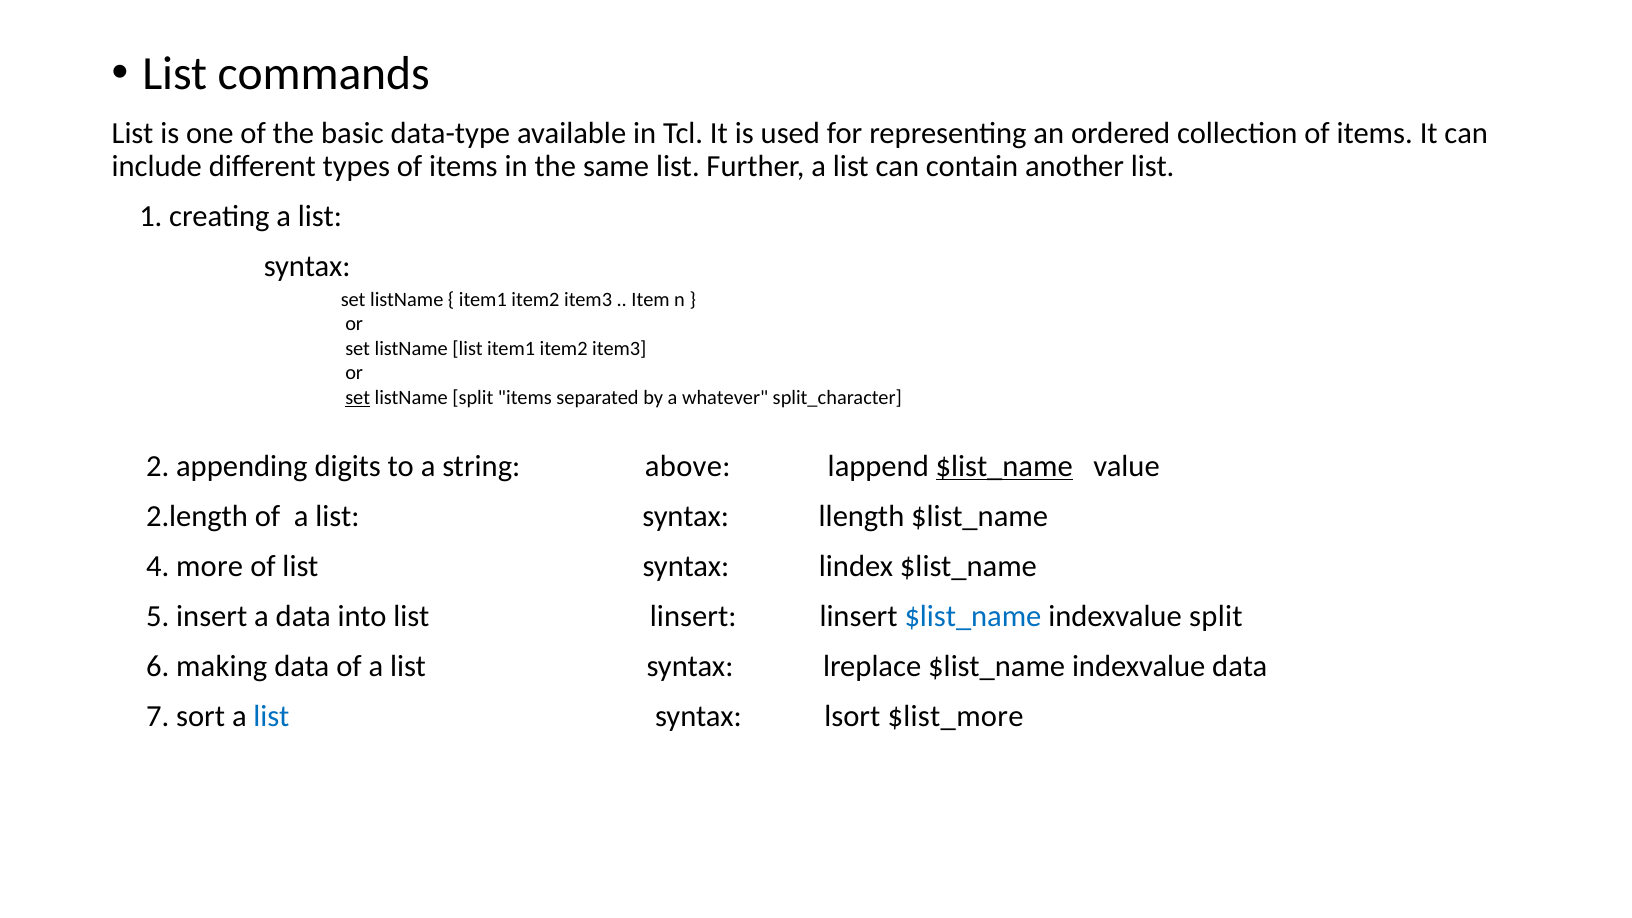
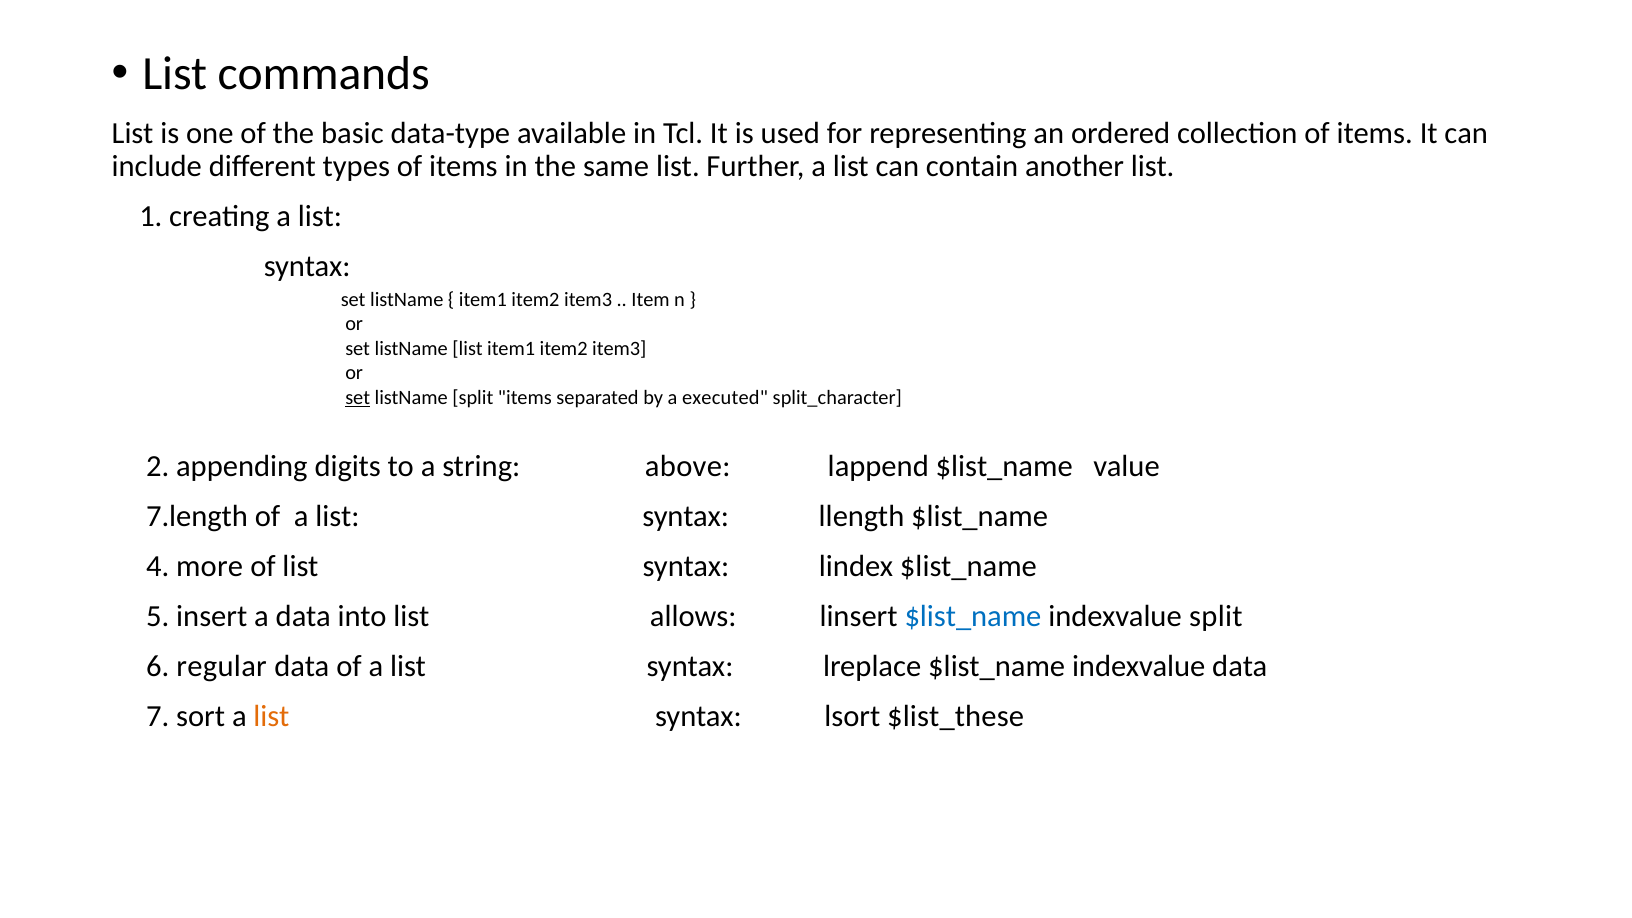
whatever: whatever -> executed (725, 398)
$list_name underline: present -> none (1004, 466)
2.length: 2.length -> 7.length (197, 516)
list linsert: linsert -> allows (693, 616)
making: making -> regular (222, 667)
list colour: blue -> orange (271, 717)
$list_more: $list_more -> $list_these (956, 717)
